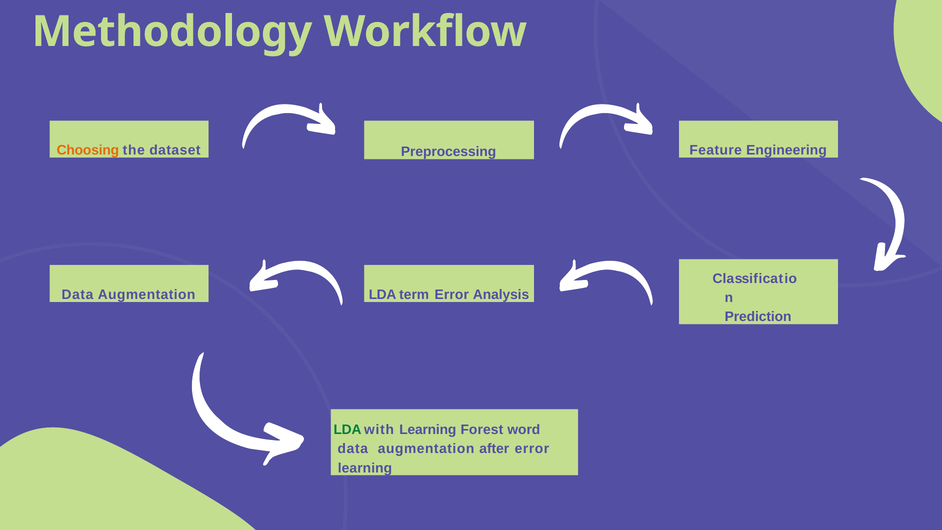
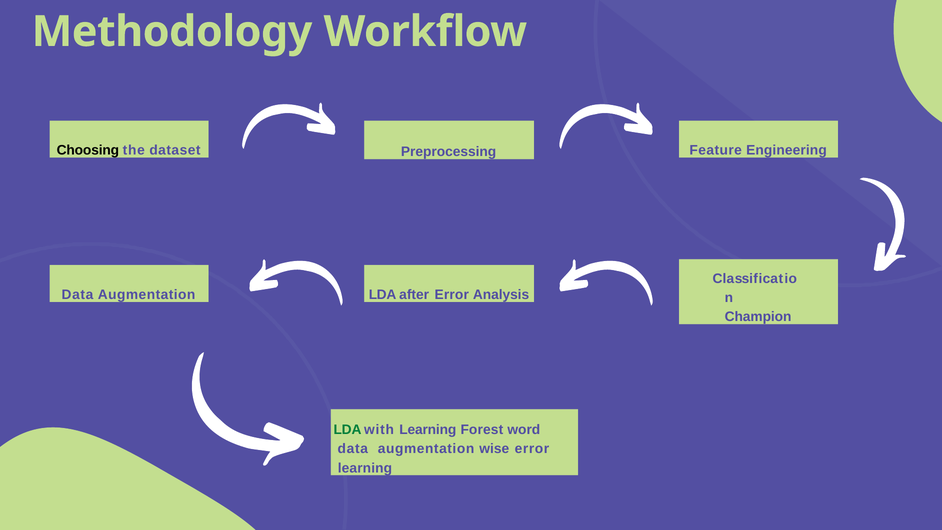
Choosing colour: orange -> black (88, 150)
term: term -> after (414, 295)
Prediction: Prediction -> Champion (758, 317)
after: after -> wise (494, 449)
